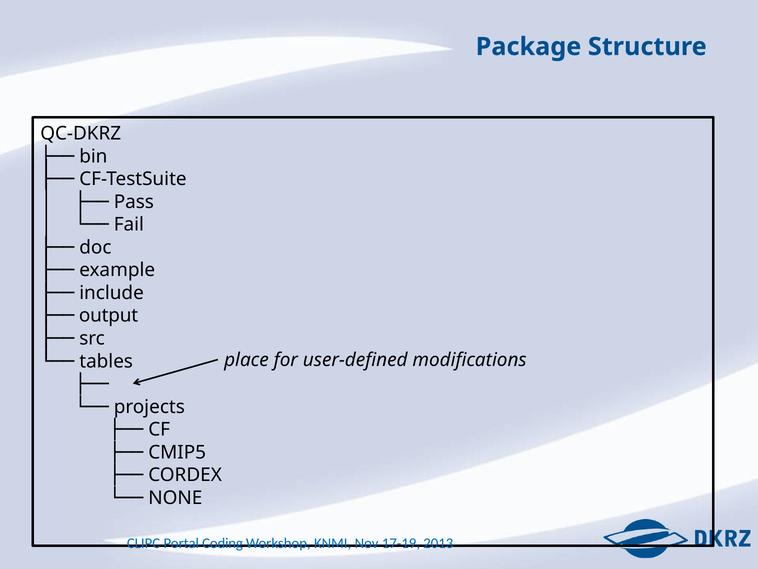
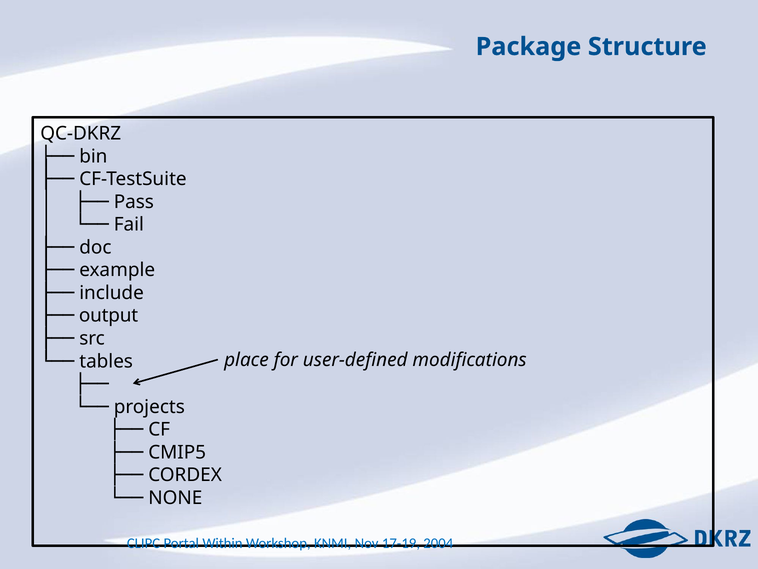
Coding: Coding -> Within (222, 543)
2013: 2013 -> 2004 (438, 543)
